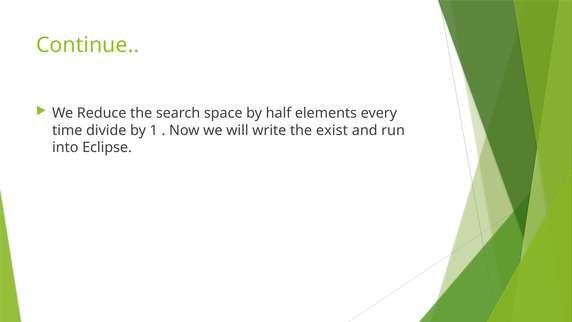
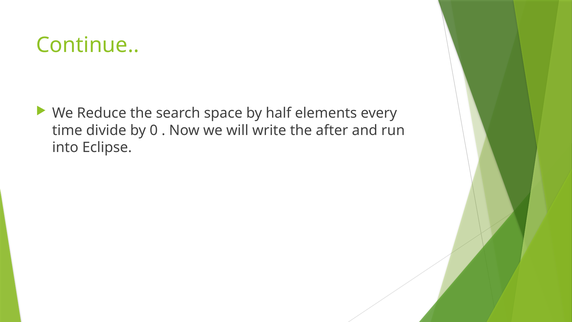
1: 1 -> 0 (154, 130)
exist: exist -> after (332, 130)
